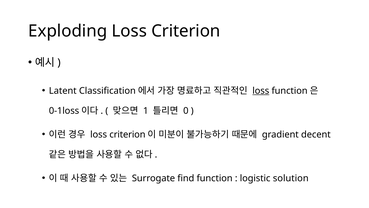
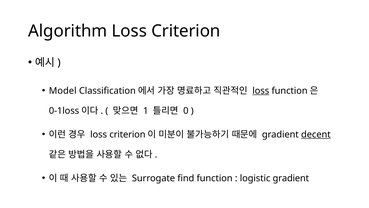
Exploding: Exploding -> Algorithm (68, 31)
Latent: Latent -> Model (63, 91)
decent underline: none -> present (316, 134)
logistic solution: solution -> gradient (291, 178)
